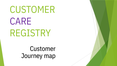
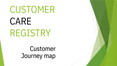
CARE colour: purple -> black (21, 21)
